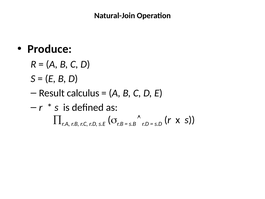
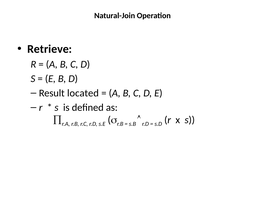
Produce: Produce -> Retrieve (50, 49)
calculus: calculus -> located (83, 93)
